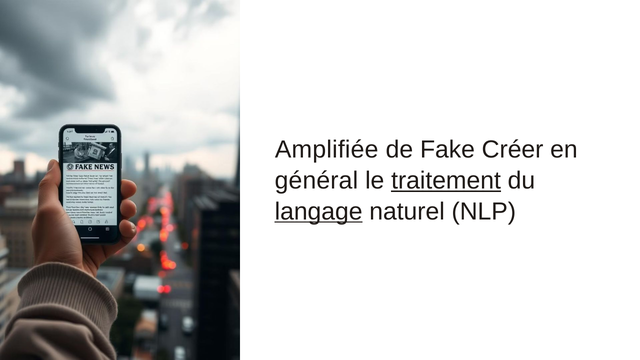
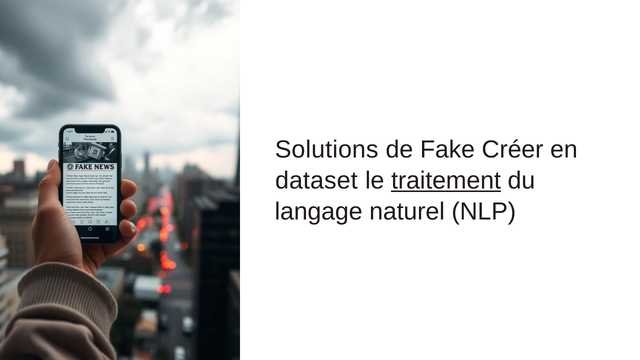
Amplifiée: Amplifiée -> Solutions (327, 150)
général: général -> dataset (316, 181)
langage underline: present -> none (319, 211)
